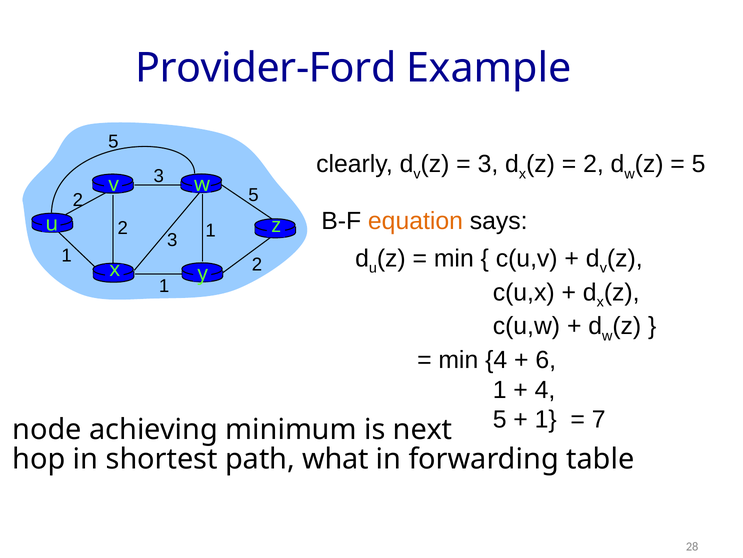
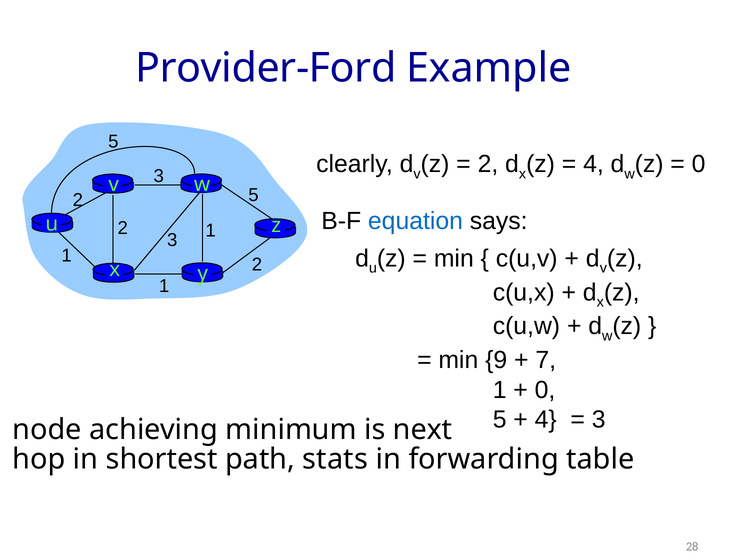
3: 3 -> 2 (488, 164)
2: 2 -> 4 (593, 164)
5: 5 -> 0 (699, 164)
equation colour: orange -> blue (415, 221)
min 4: 4 -> 9 (496, 360)
6: 6 -> 7 (546, 360)
4: 4 -> 0 (545, 389)
1: 1 -> 4 (546, 419)
7: 7 -> 3 (599, 419)
what: what -> stats (335, 458)
